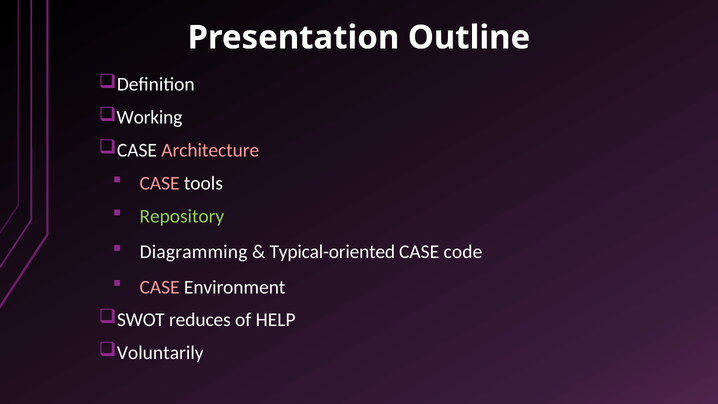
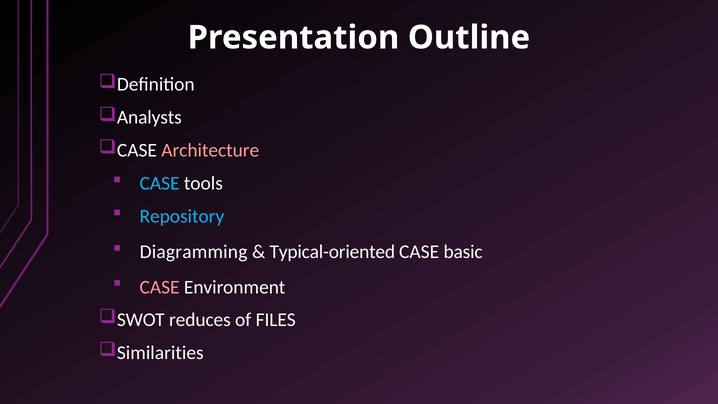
Working: Working -> Analysts (149, 117)
CASE colour: pink -> light blue (160, 183)
Repository colour: light green -> light blue (182, 216)
code: code -> basic (463, 252)
HELP: HELP -> FILES (276, 320)
Voluntarily: Voluntarily -> Similarities (160, 353)
